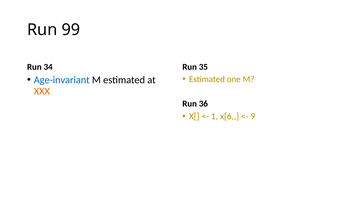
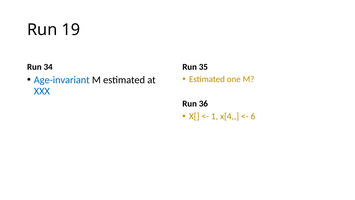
99: 99 -> 19 (71, 30)
XXX colour: orange -> blue (42, 91)
x[6: x[6 -> x[4 (230, 116)
9: 9 -> 6 (253, 116)
